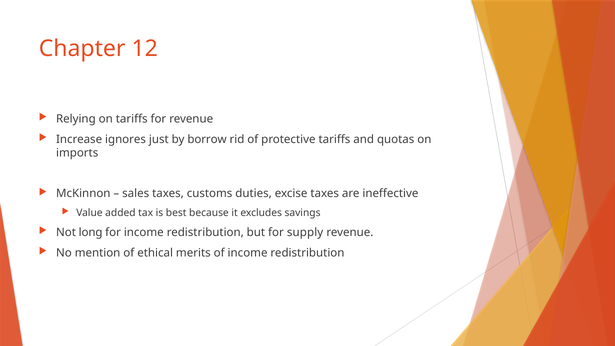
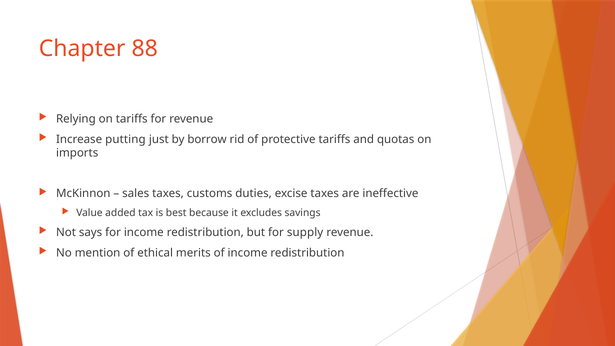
12: 12 -> 88 (145, 49)
ignores: ignores -> putting (125, 139)
long: long -> says (91, 233)
